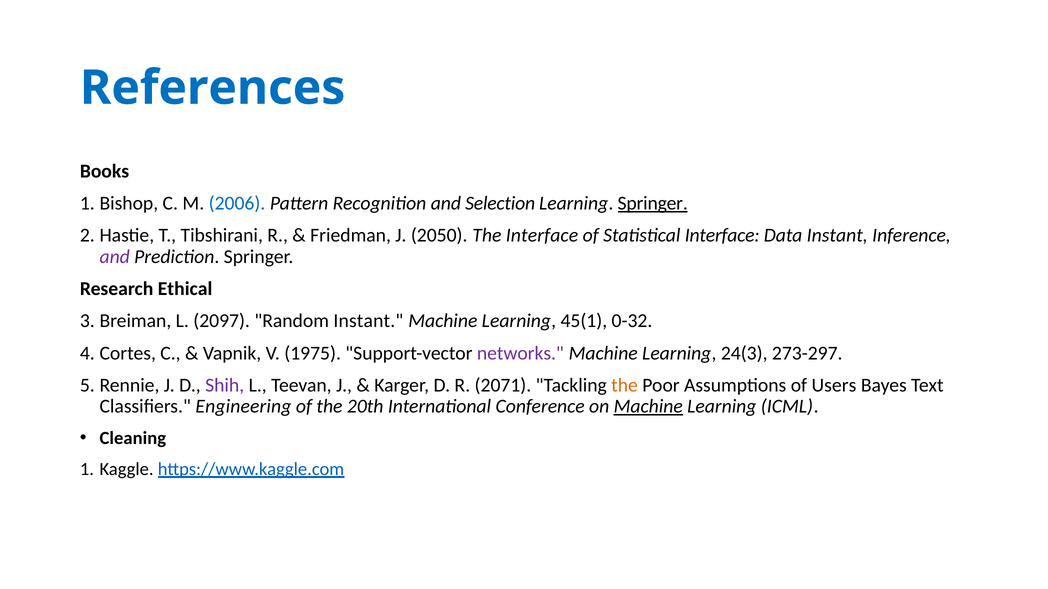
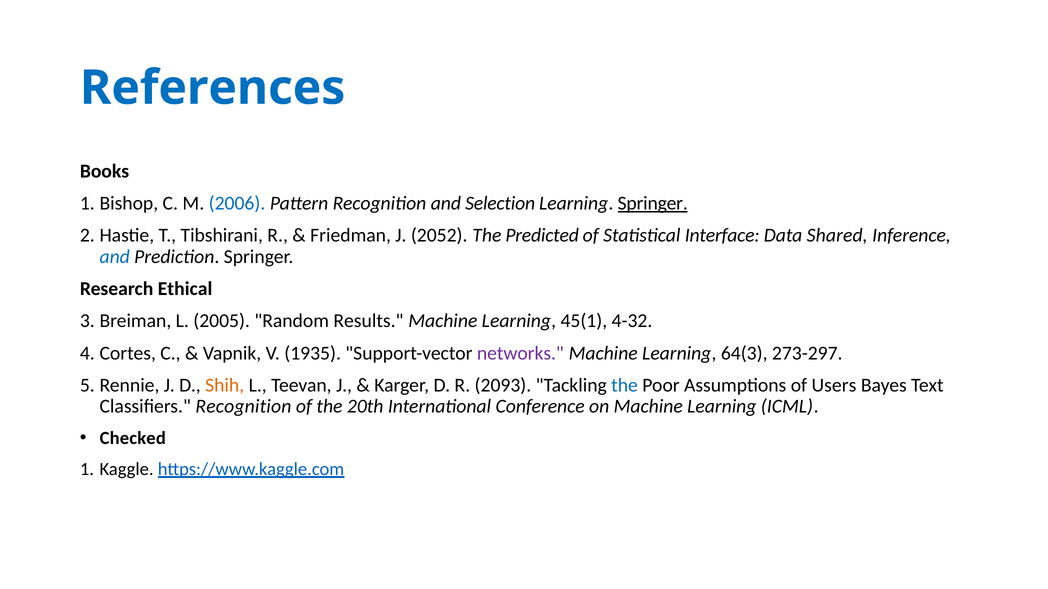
2050: 2050 -> 2052 (439, 236)
The Interface: Interface -> Predicted (542, 236)
Data Instant: Instant -> Shared (837, 236)
and colour: purple -> blue (115, 257)
2097: 2097 -> 2005 (222, 321)
Random Instant: Instant -> Results (368, 321)
0-32: 0-32 -> 4-32 (632, 321)
1975: 1975 -> 1935 (313, 353)
24(3: 24(3 -> 64(3 (744, 353)
Shih colour: purple -> orange (225, 385)
2071: 2071 -> 2093 (503, 385)
the colour: orange -> blue (625, 385)
Classifiers Engineering: Engineering -> Recognition (243, 407)
Machine underline: present -> none (648, 407)
Cleaning: Cleaning -> Checked (133, 438)
